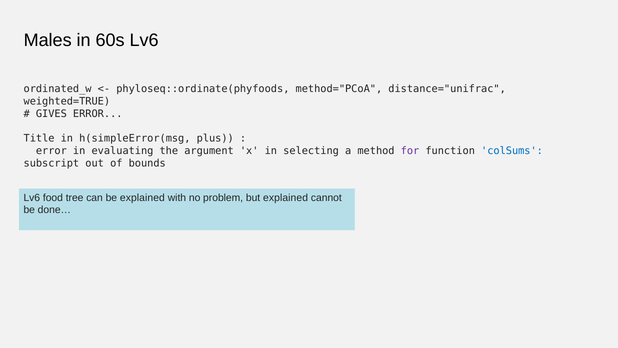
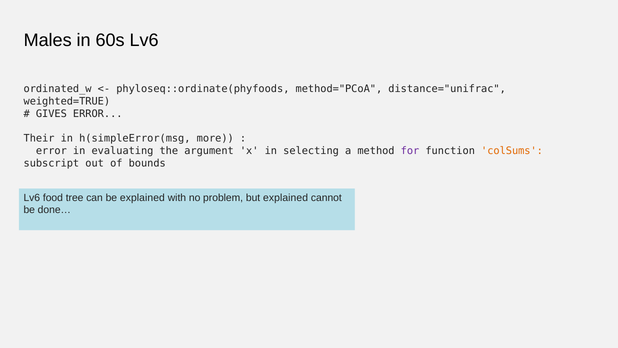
Title: Title -> Their (39, 138)
plus: plus -> more (215, 138)
colSums colour: blue -> orange (512, 151)
